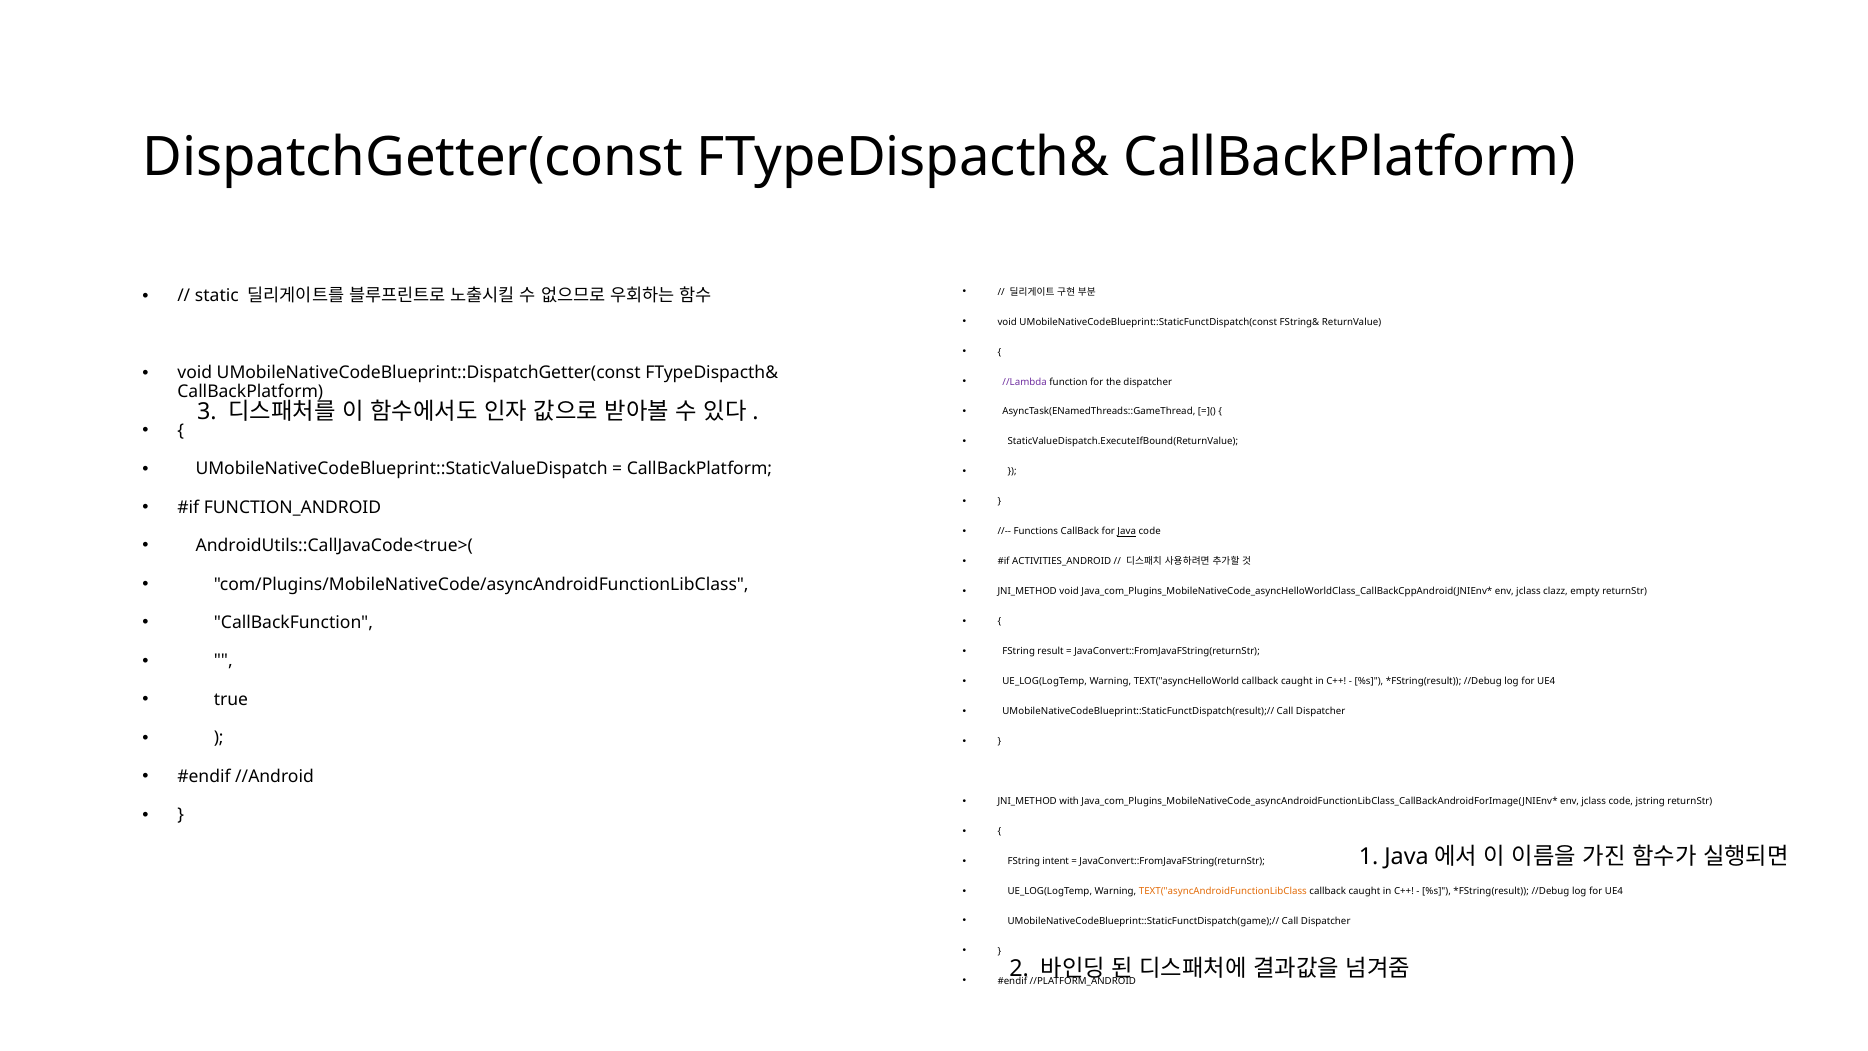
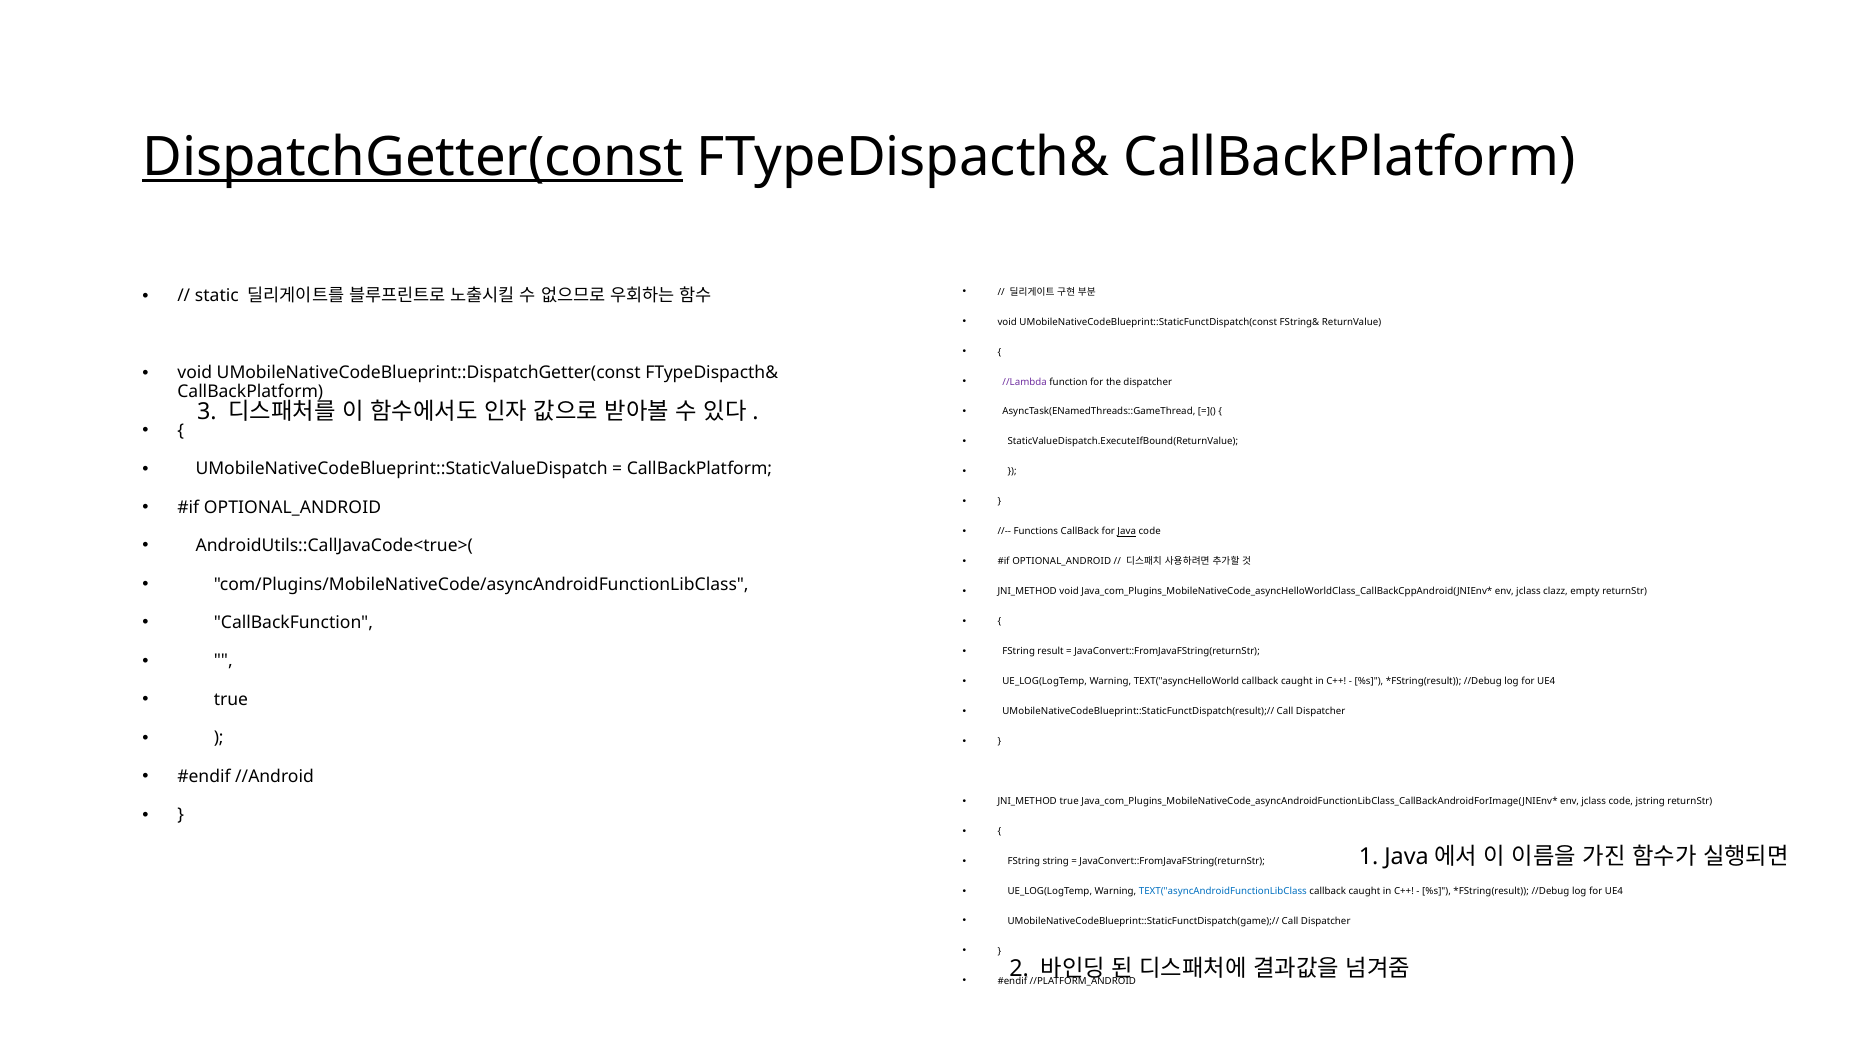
DispatchGetter(const underline: none -> present (413, 157)
FUNCTION_ANDROID: FUNCTION_ANDROID -> OPTIONAL_ANDROID (292, 507)
ACTIVITIES_ANDROID: ACTIVITIES_ANDROID -> OPTIONAL_ANDROID (1062, 561)
JNI_METHOD with: with -> true (1069, 801)
intent: intent -> string (1056, 861)
TEXT("asyncAndroidFunctionLibClass colour: orange -> blue (1223, 891)
